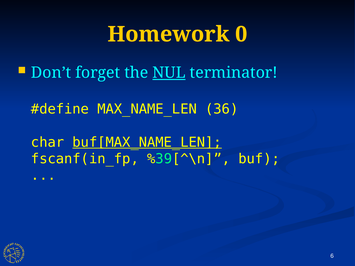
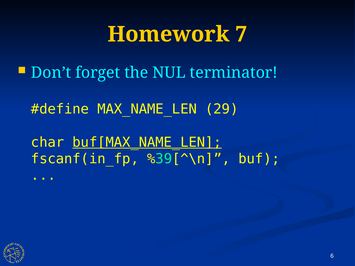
0: 0 -> 7 (241, 34)
NUL underline: present -> none (169, 73)
36: 36 -> 29 (222, 109)
